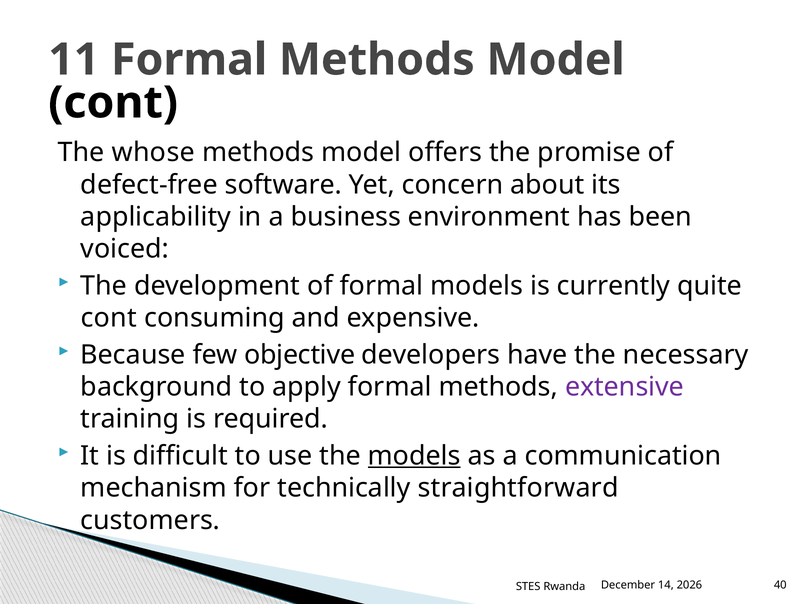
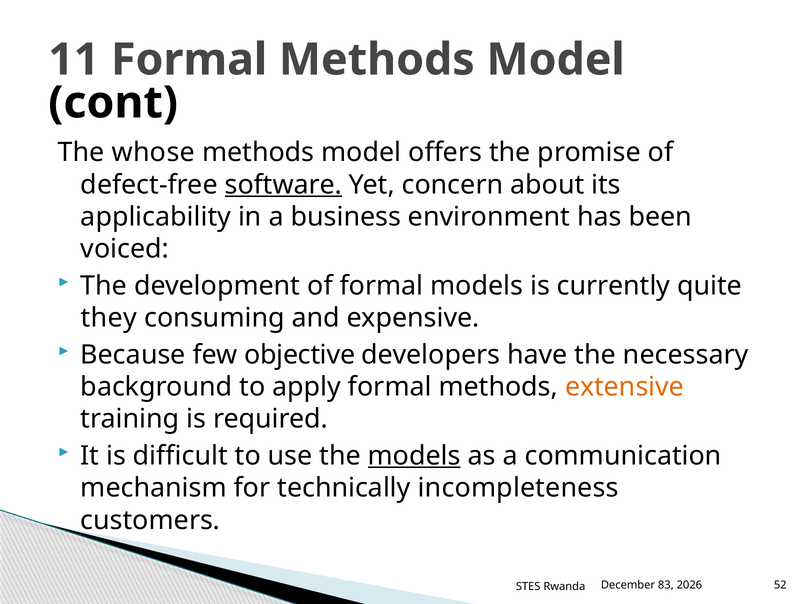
software underline: none -> present (283, 185)
cont: cont -> they (109, 318)
extensive colour: purple -> orange (624, 387)
straightforward: straightforward -> incompleteness (518, 488)
14: 14 -> 83 (666, 585)
40: 40 -> 52 (780, 585)
